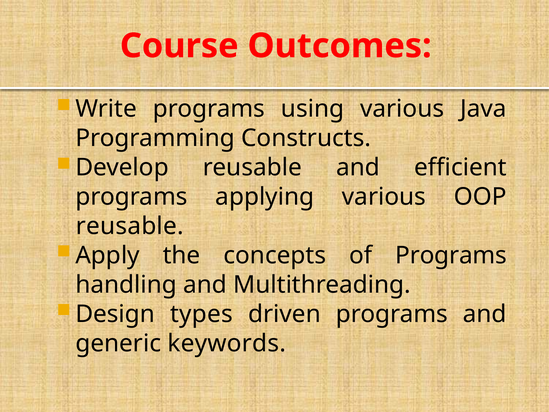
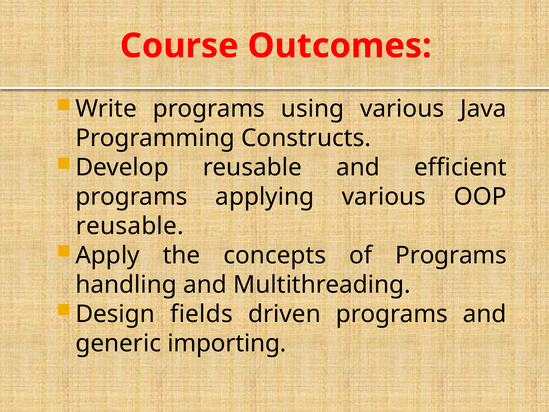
types: types -> fields (201, 314)
keywords: keywords -> importing (227, 343)
